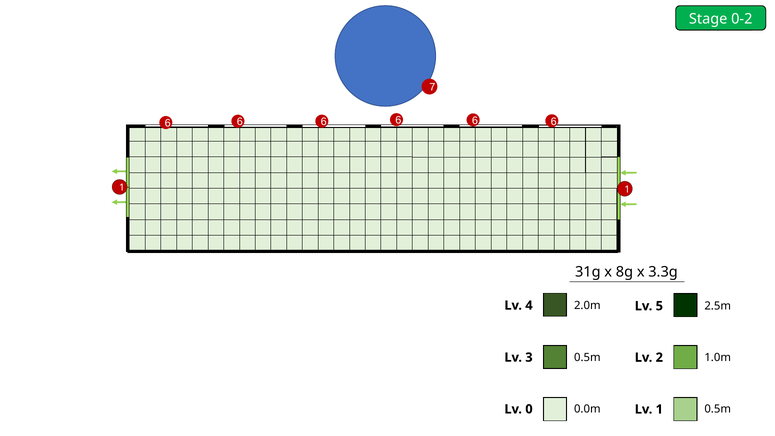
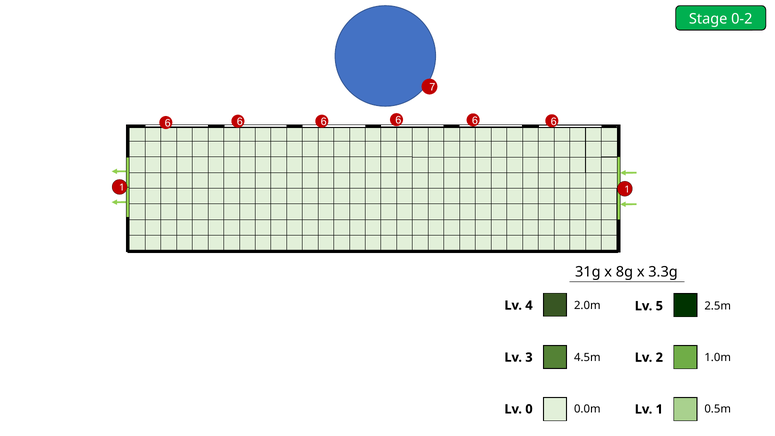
0.5m: 0.5m -> 4.5m (587, 357)
